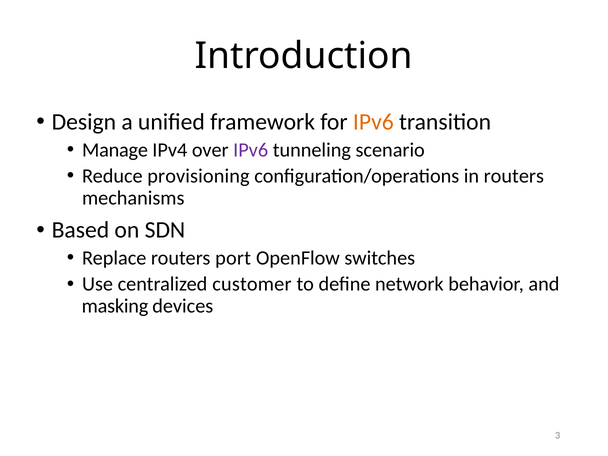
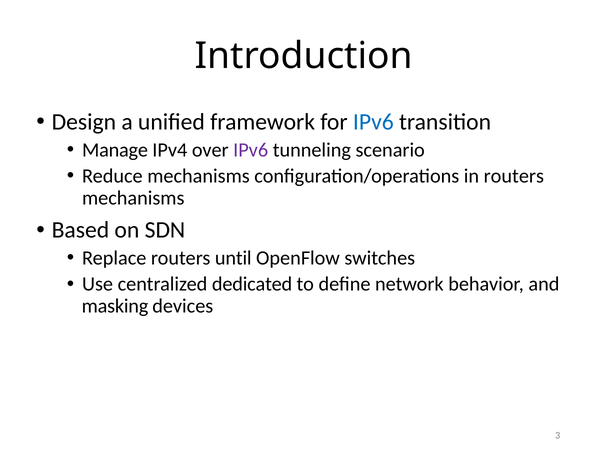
IPv6 colour: orange -> blue (373, 122)
Reduce provisioning: provisioning -> mechanisms (199, 176)
port: port -> until (233, 258)
customer: customer -> dedicated (252, 284)
